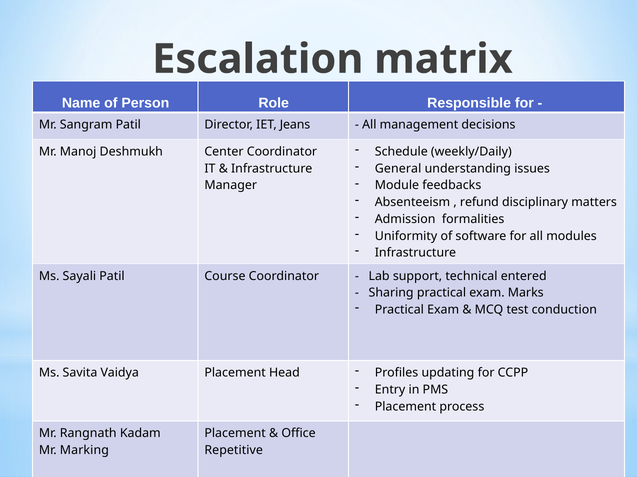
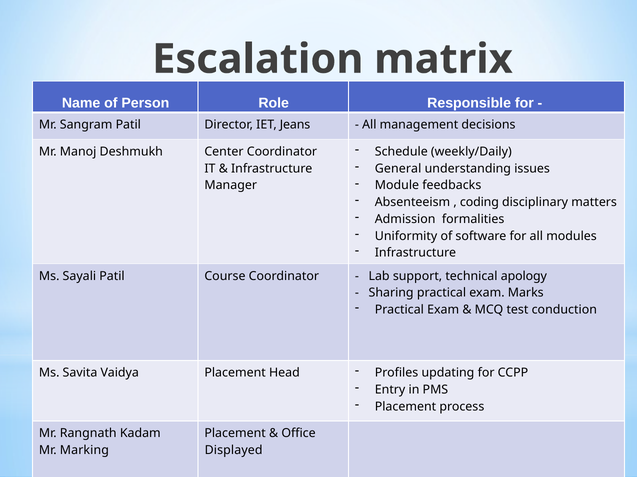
refund: refund -> coding (479, 203)
entered: entered -> apology (524, 276)
Repetitive: Repetitive -> Displayed (234, 451)
